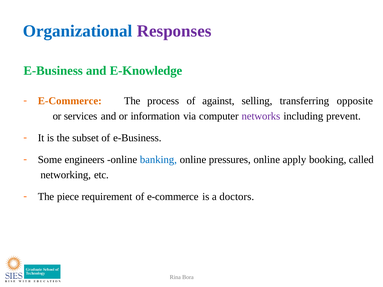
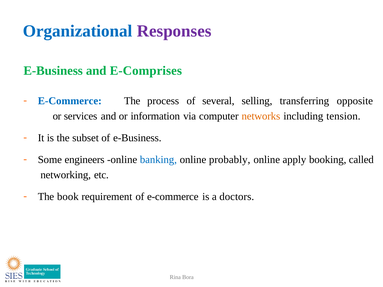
E-Knowledge: E-Knowledge -> E-Comprises (146, 71)
E-Commerce colour: orange -> blue (70, 101)
against: against -> several (218, 101)
networks colour: purple -> orange (261, 116)
prevent: prevent -> tension (343, 116)
pressures: pressures -> probably (230, 160)
piece: piece -> book (68, 197)
